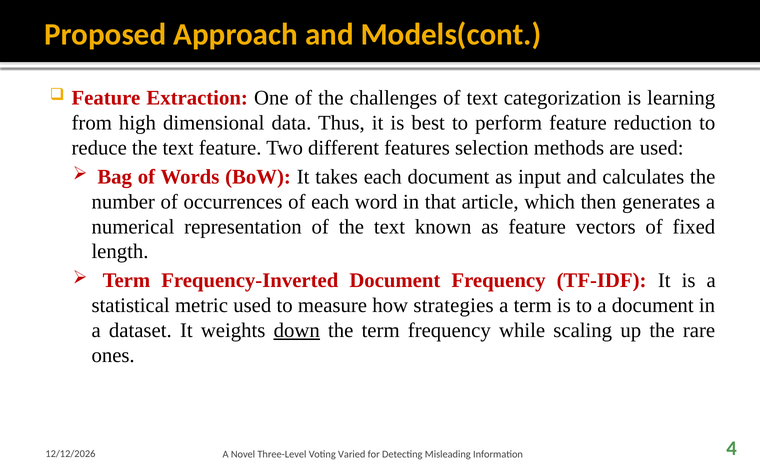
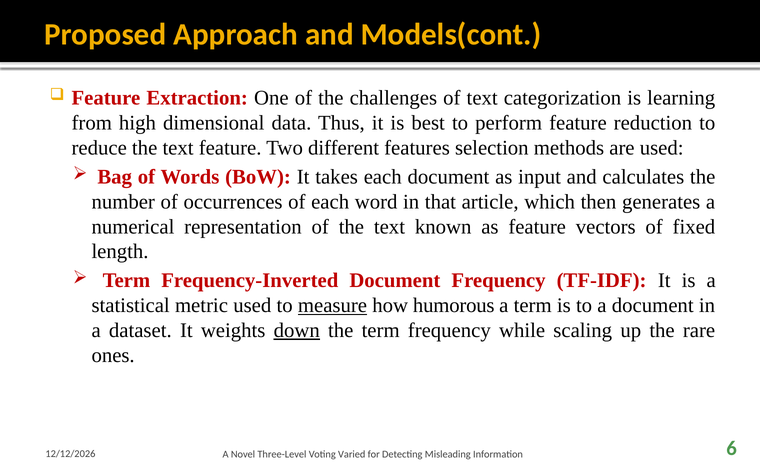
measure underline: none -> present (333, 305)
strategies: strategies -> humorous (454, 305)
4: 4 -> 6 (732, 448)
